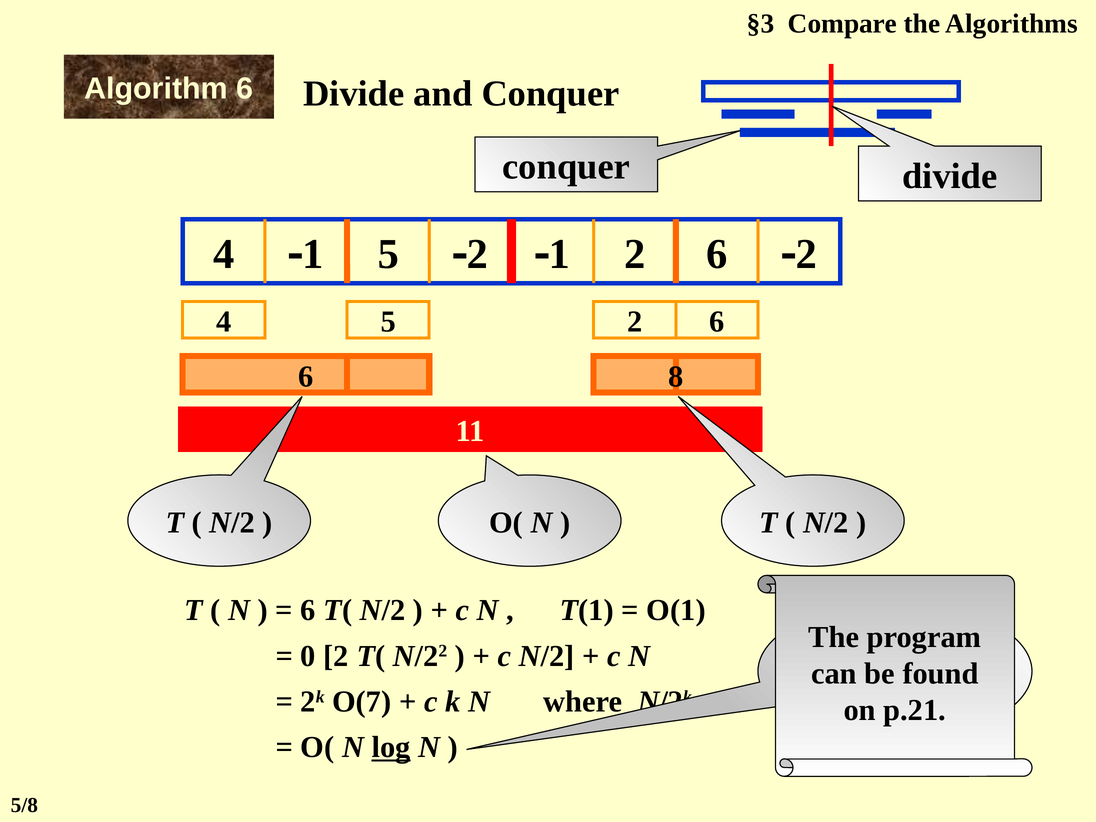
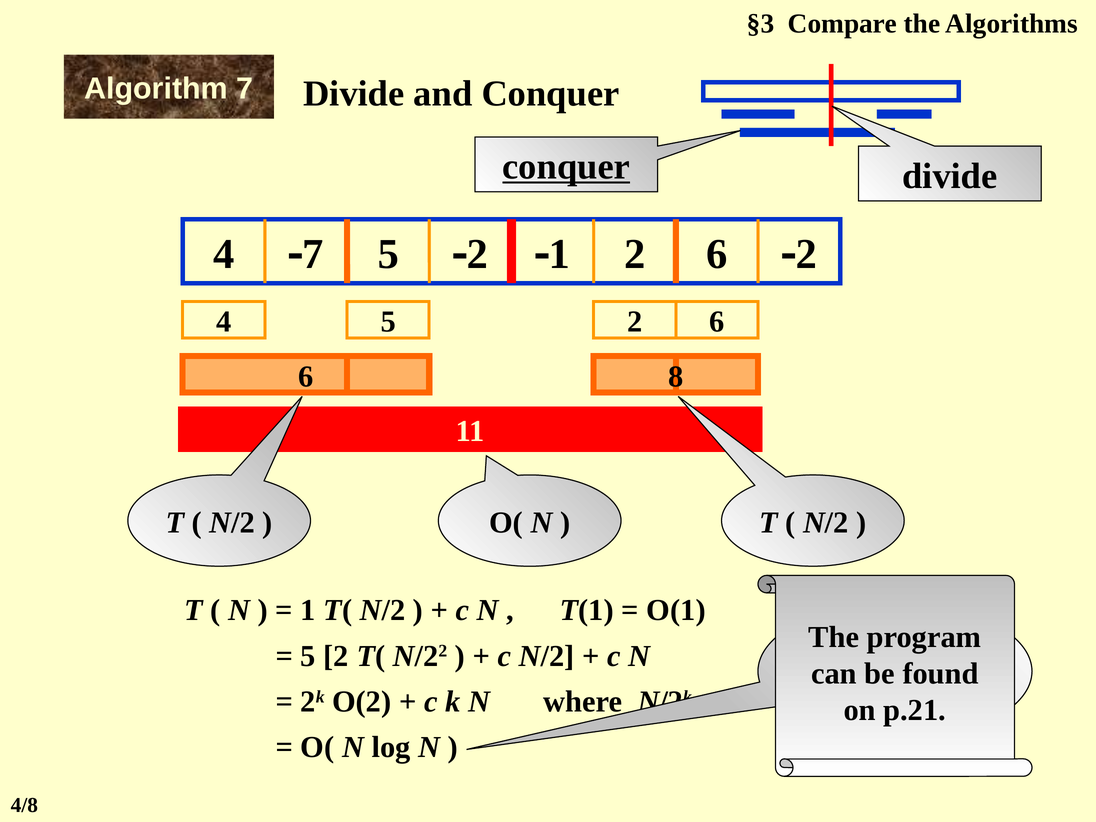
Algorithm 6: 6 -> 7 (245, 89)
conquer underline: none -> present (566, 167)
1: 1 -> 7 (313, 254)
6: 6 -> 1 (308, 610)
0: 0 -> 5 (308, 656)
O(7: O(7 -> O(2 (362, 702)
log underline: present -> none (391, 747)
5/8: 5/8 -> 4/8 (24, 805)
